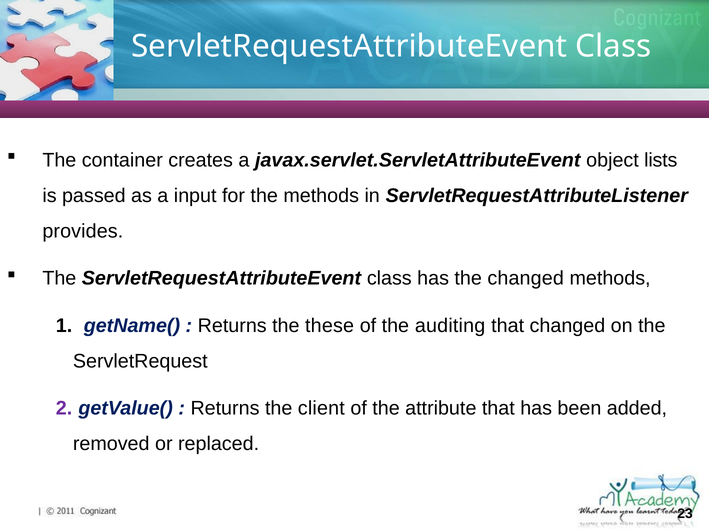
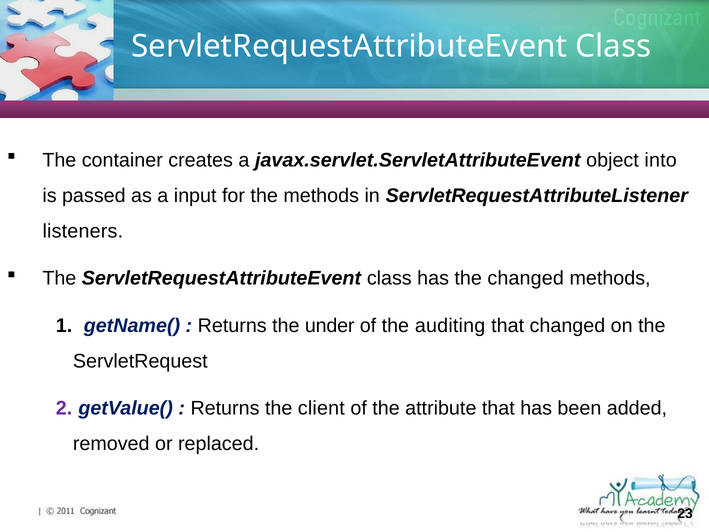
lists: lists -> into (661, 160)
provides: provides -> listeners (83, 231)
these: these -> under (330, 325)
